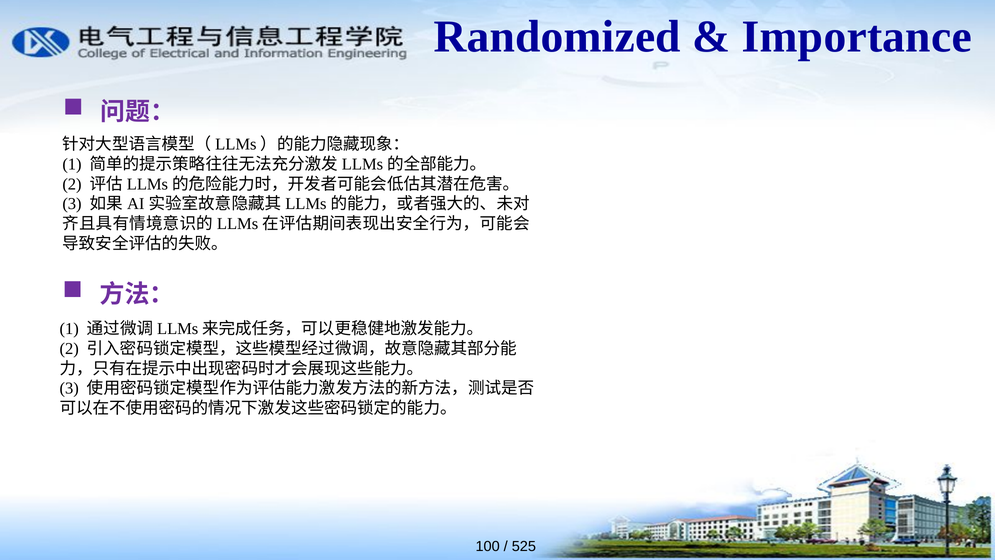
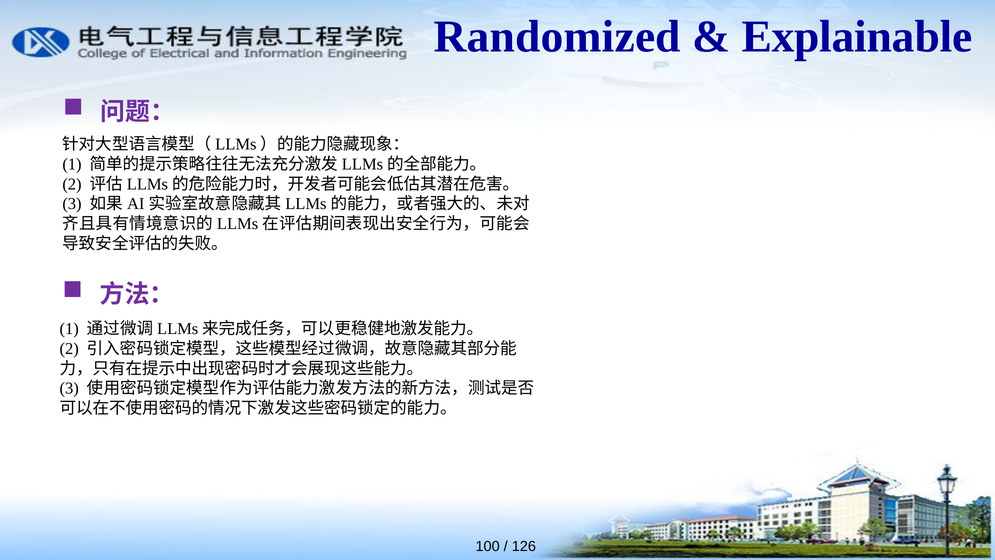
Importance: Importance -> Explainable (857, 37)
525: 525 -> 126 (524, 546)
